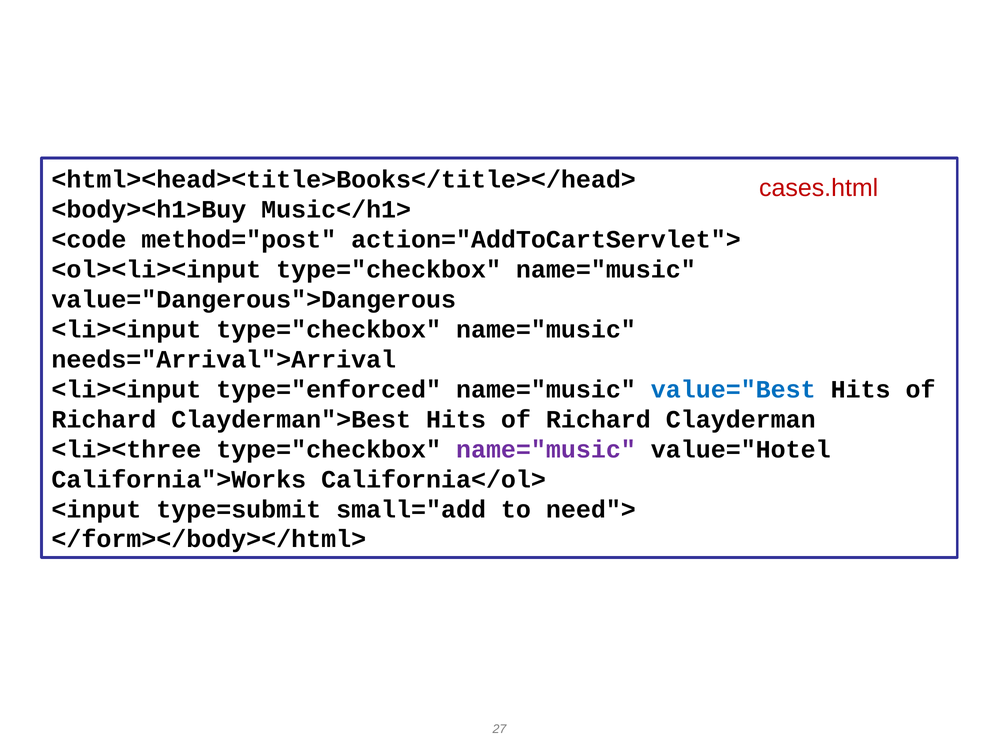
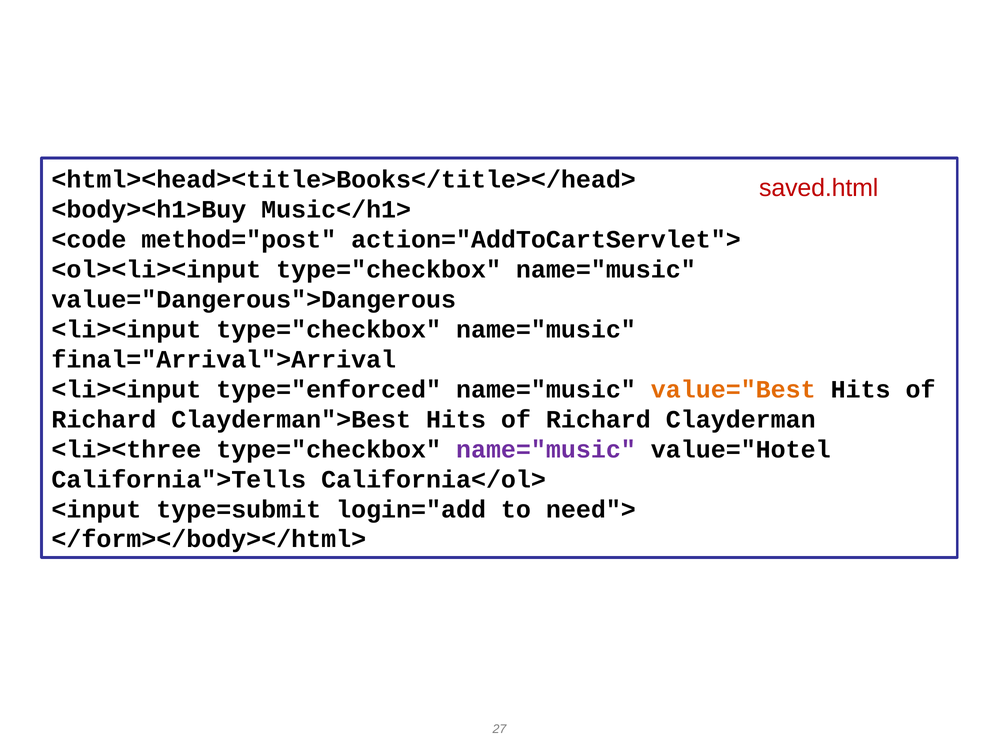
cases.html: cases.html -> saved.html (819, 188)
needs="Arrival">Arrival: needs="Arrival">Arrival -> final="Arrival">Arrival (224, 360)
value="Best colour: blue -> orange (733, 390)
California">Works: California">Works -> California">Tells (179, 479)
small="add: small="add -> login="add (411, 509)
